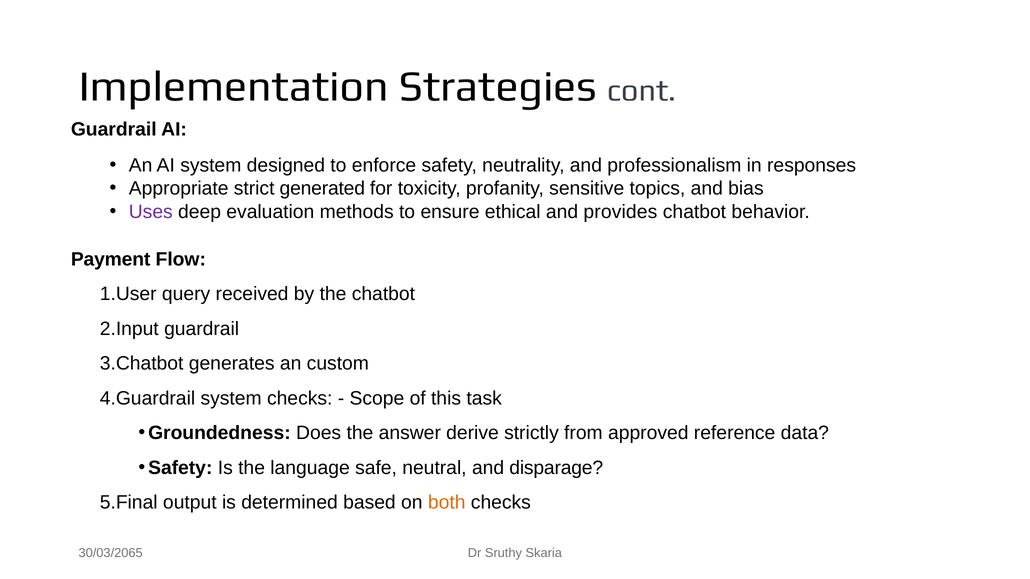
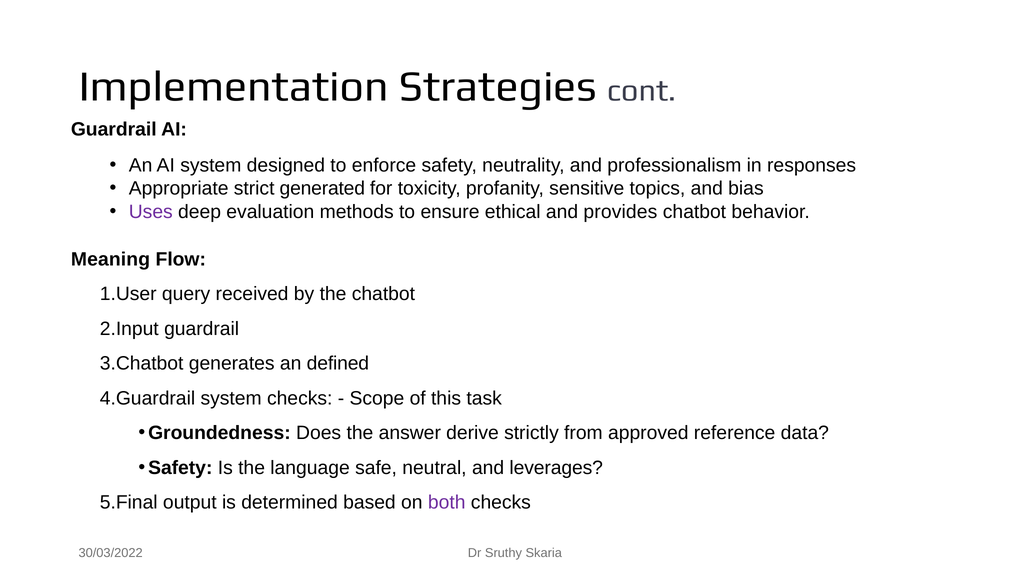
Payment: Payment -> Meaning (110, 259)
custom: custom -> defined (338, 364)
disparage: disparage -> leverages (556, 468)
both colour: orange -> purple (447, 503)
30/03/2065: 30/03/2065 -> 30/03/2022 (111, 553)
